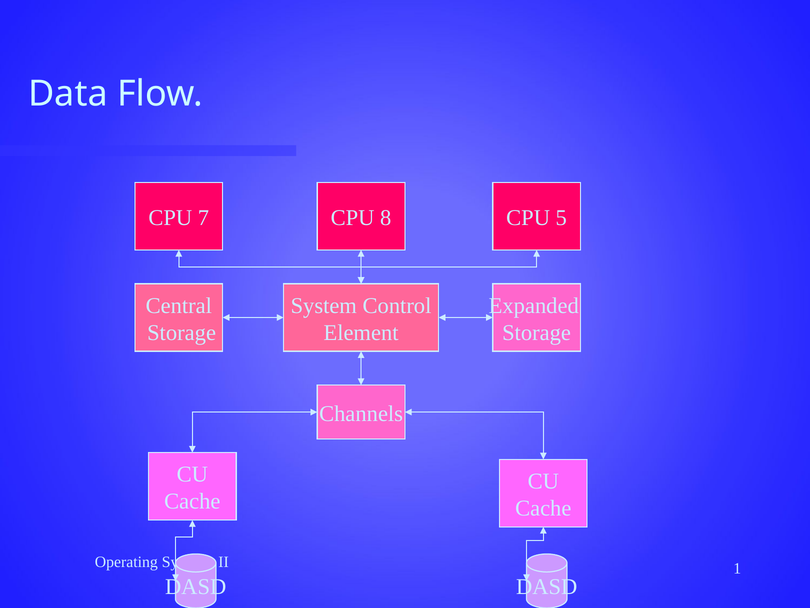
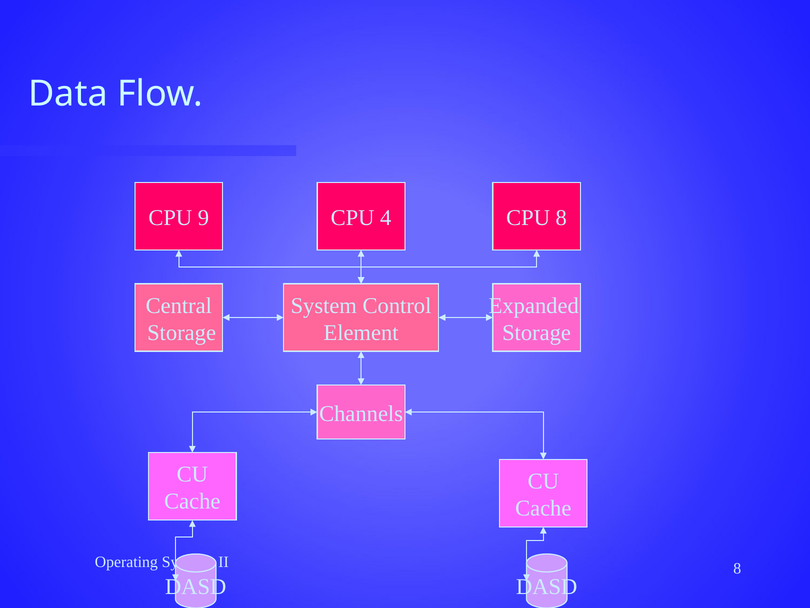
7: 7 -> 9 (203, 218)
8: 8 -> 4 (386, 218)
CPU 5: 5 -> 8 (561, 218)
II 1: 1 -> 8 (737, 568)
